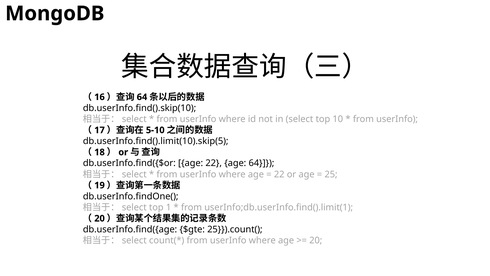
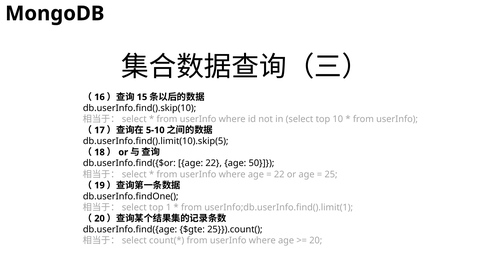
64: 64 -> 15 (142, 97)
age 64: 64 -> 50 (261, 163)
